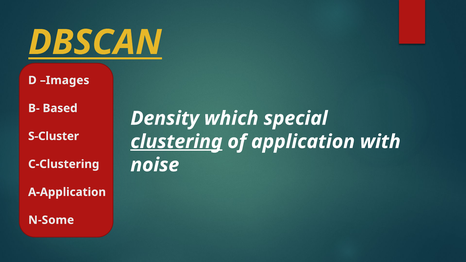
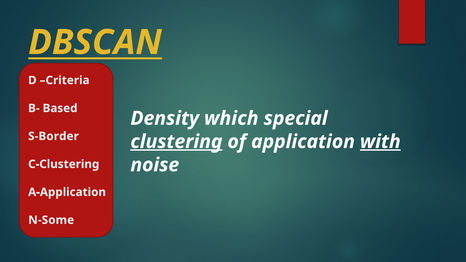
Images: Images -> Criteria (65, 80)
S-Cluster: S-Cluster -> S-Border (53, 136)
with underline: none -> present (380, 142)
